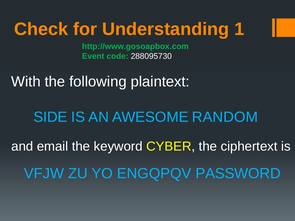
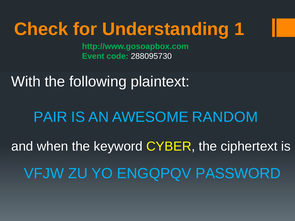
SIDE: SIDE -> PAIR (50, 117)
email: email -> when (53, 146)
